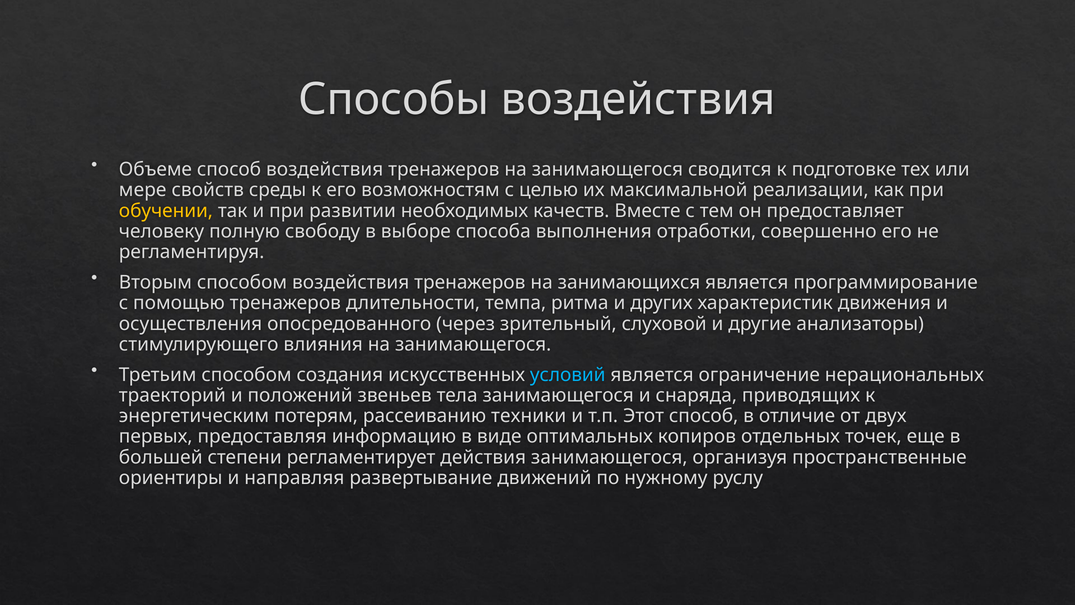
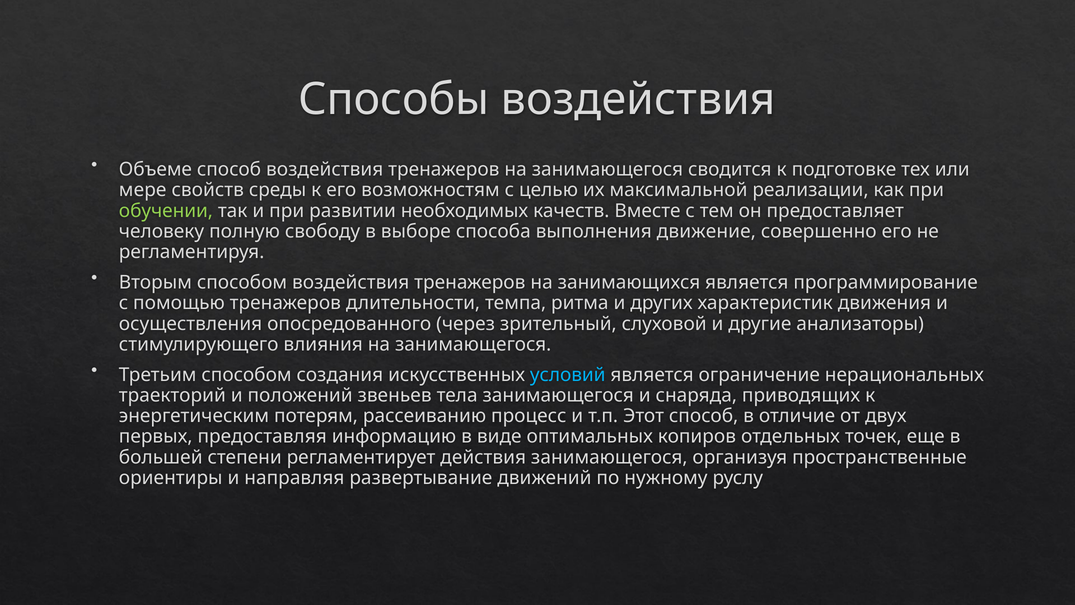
обучении colour: yellow -> light green (166, 211)
отработки: отработки -> движение (706, 231)
техники: техники -> процесс (529, 416)
